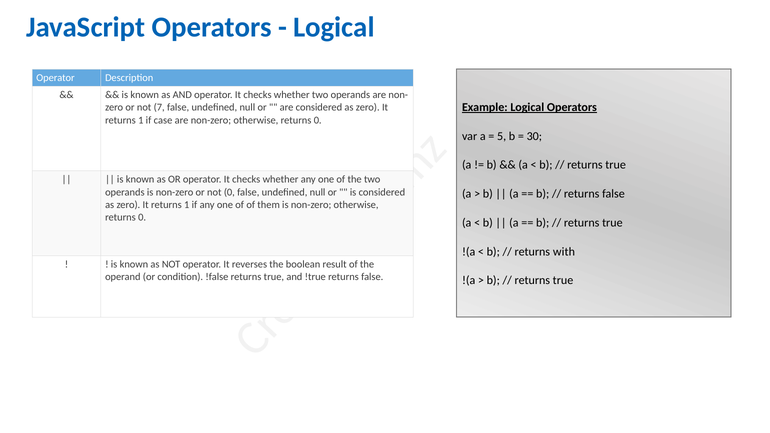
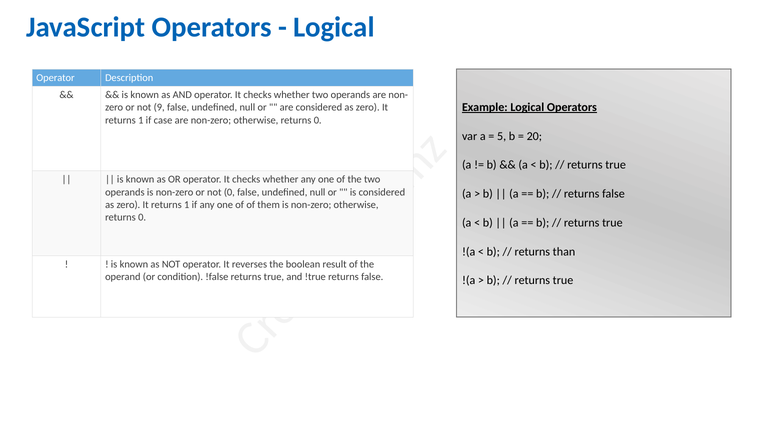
7: 7 -> 9 (159, 107)
30: 30 -> 20 (534, 136)
with: with -> than (564, 252)
